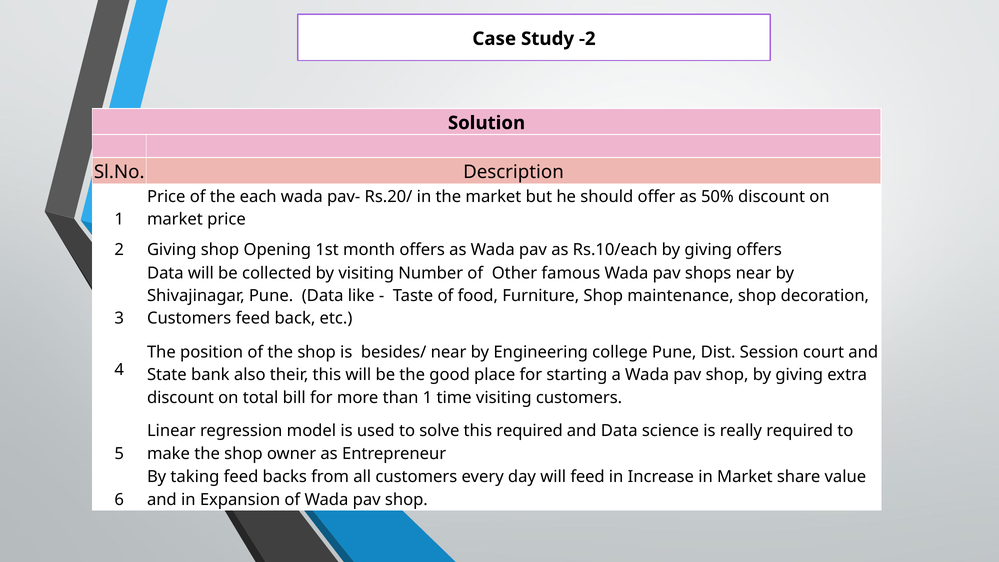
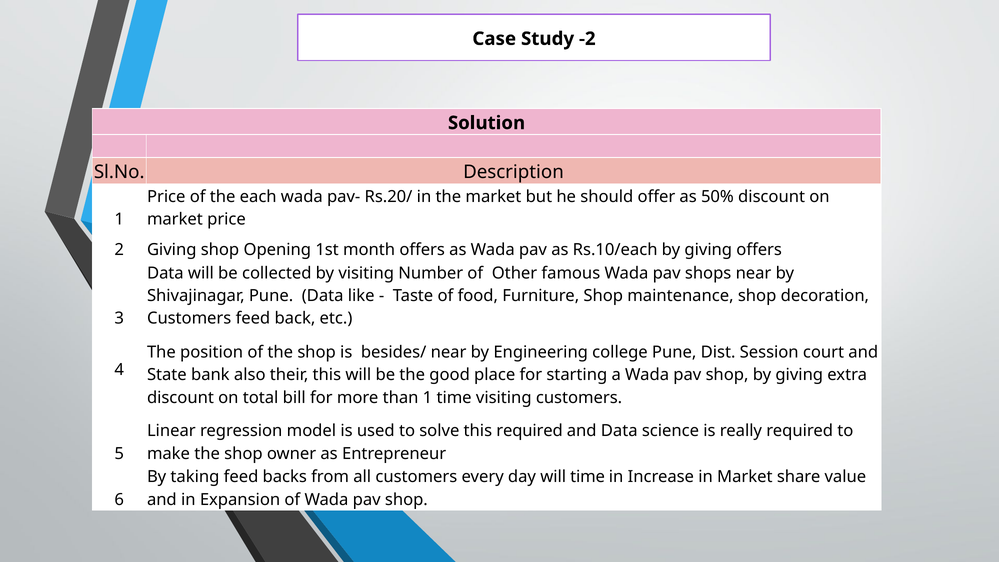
will feed: feed -> time (588, 477)
